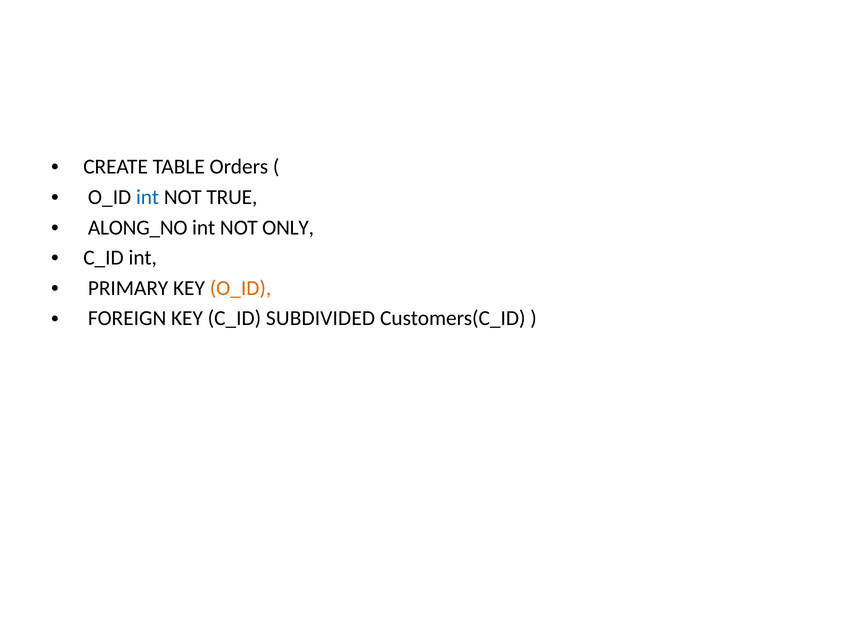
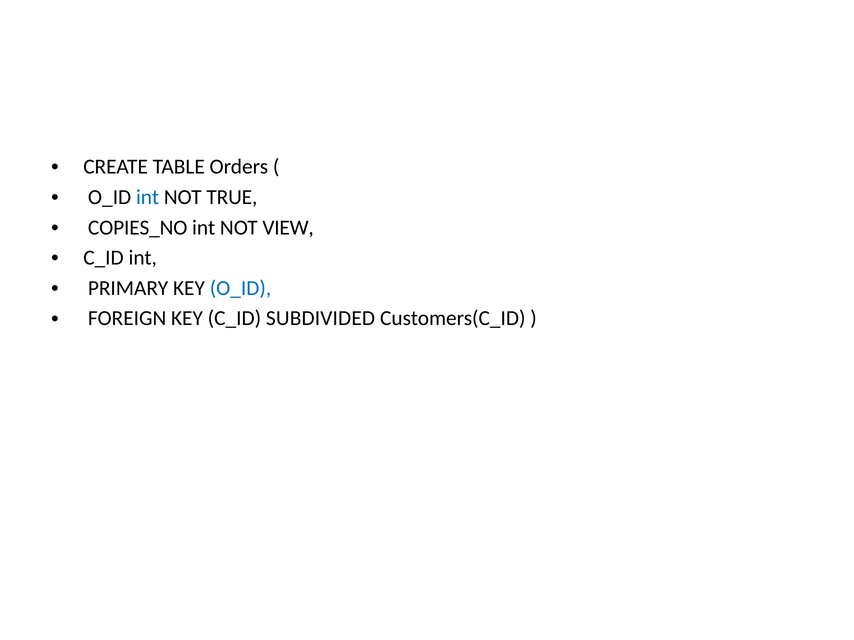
ALONG_NO: ALONG_NO -> COPIES_NO (138, 228)
ONLY: ONLY -> VIEW (288, 228)
O_ID colour: orange -> blue (241, 288)
